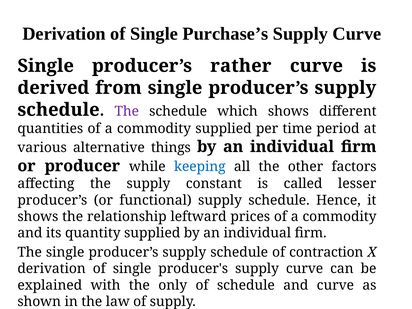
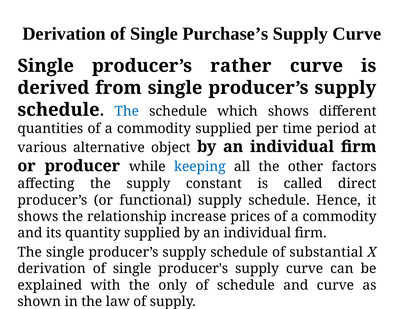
The colour: purple -> blue (127, 111)
things: things -> object (171, 147)
lesser: lesser -> direct (357, 184)
leftward: leftward -> increase (198, 217)
contraction: contraction -> substantial (326, 252)
